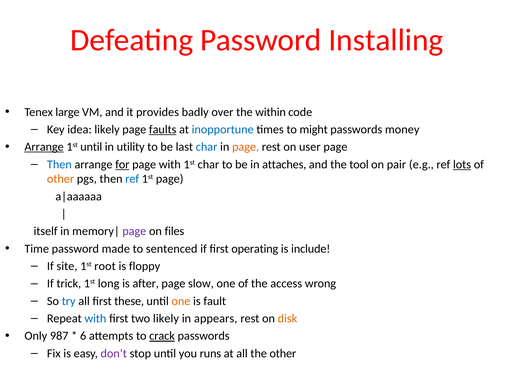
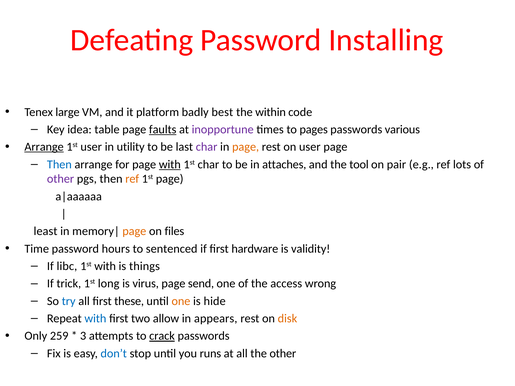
provides: provides -> platform (158, 112)
over: over -> best (222, 112)
idea likely: likely -> table (107, 130)
inopportune colour: blue -> purple (223, 130)
might: might -> pages (314, 130)
money: money -> various (402, 130)
1st until: until -> user (91, 147)
char colour: blue -> purple (207, 147)
for underline: present -> none (122, 164)
with underline: none -> present (170, 164)
lots underline: present -> none (462, 164)
other colour: orange -> purple (61, 179)
ref colour: blue -> orange (132, 179)
itself: itself -> least (46, 231)
page colour: purple -> orange (134, 231)
made: made -> hours (116, 249)
operating: operating -> hardware (255, 249)
include: include -> validity (311, 249)
site: site -> libc (67, 266)
1st root: root -> with (105, 266)
floppy: floppy -> things (145, 266)
after: after -> virus (146, 284)
slow: slow -> send (201, 284)
fault: fault -> hide (215, 301)
two likely: likely -> allow (166, 319)
987: 987 -> 259 (59, 336)
6: 6 -> 3 (83, 336)
don’t colour: purple -> blue (114, 354)
